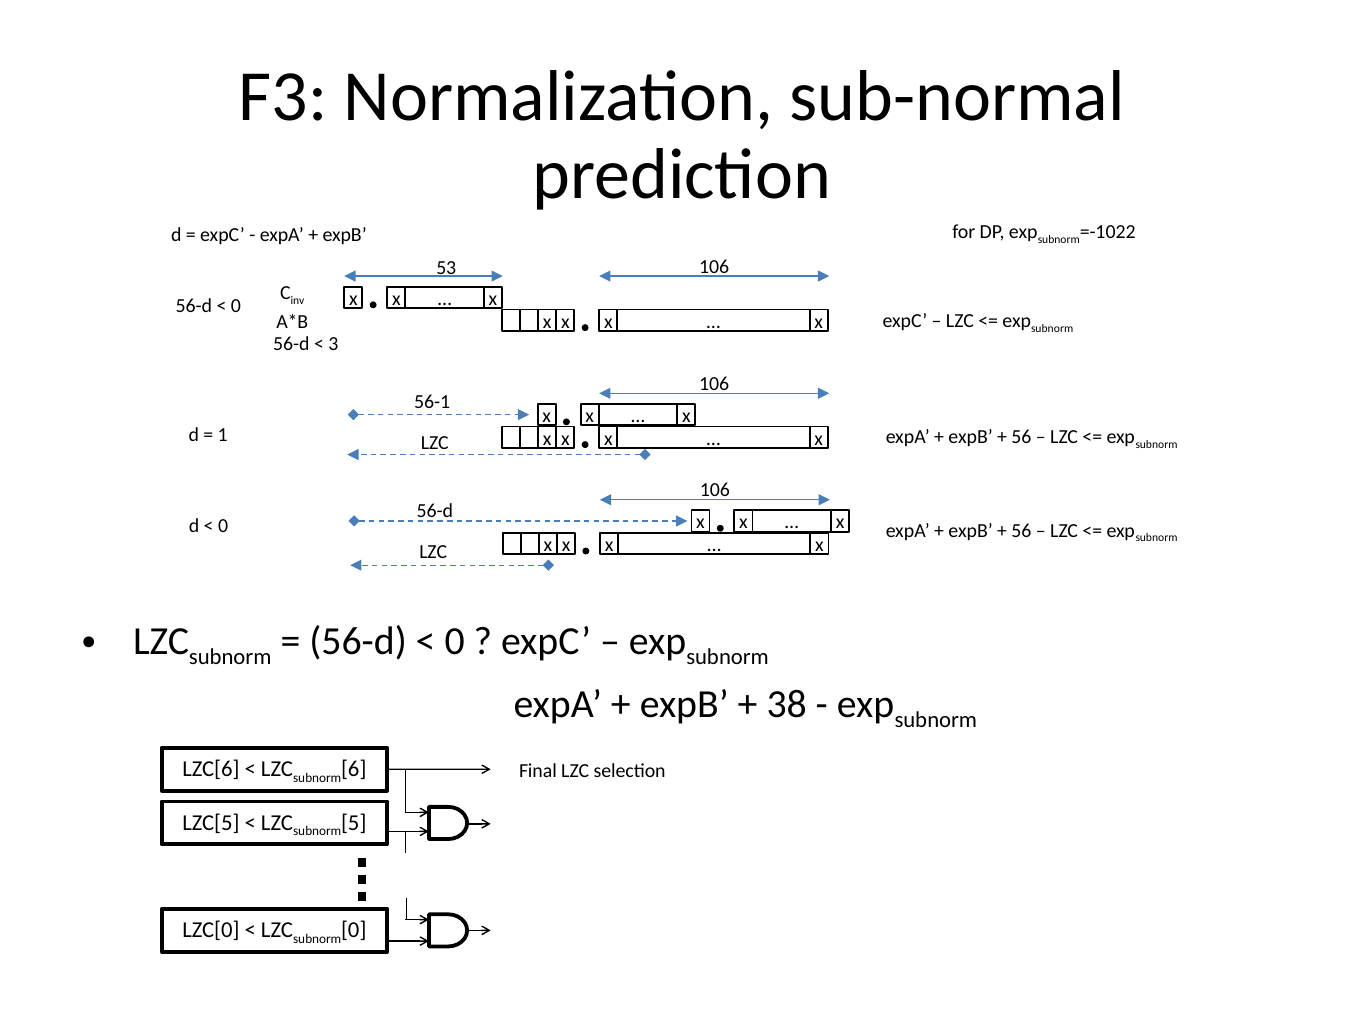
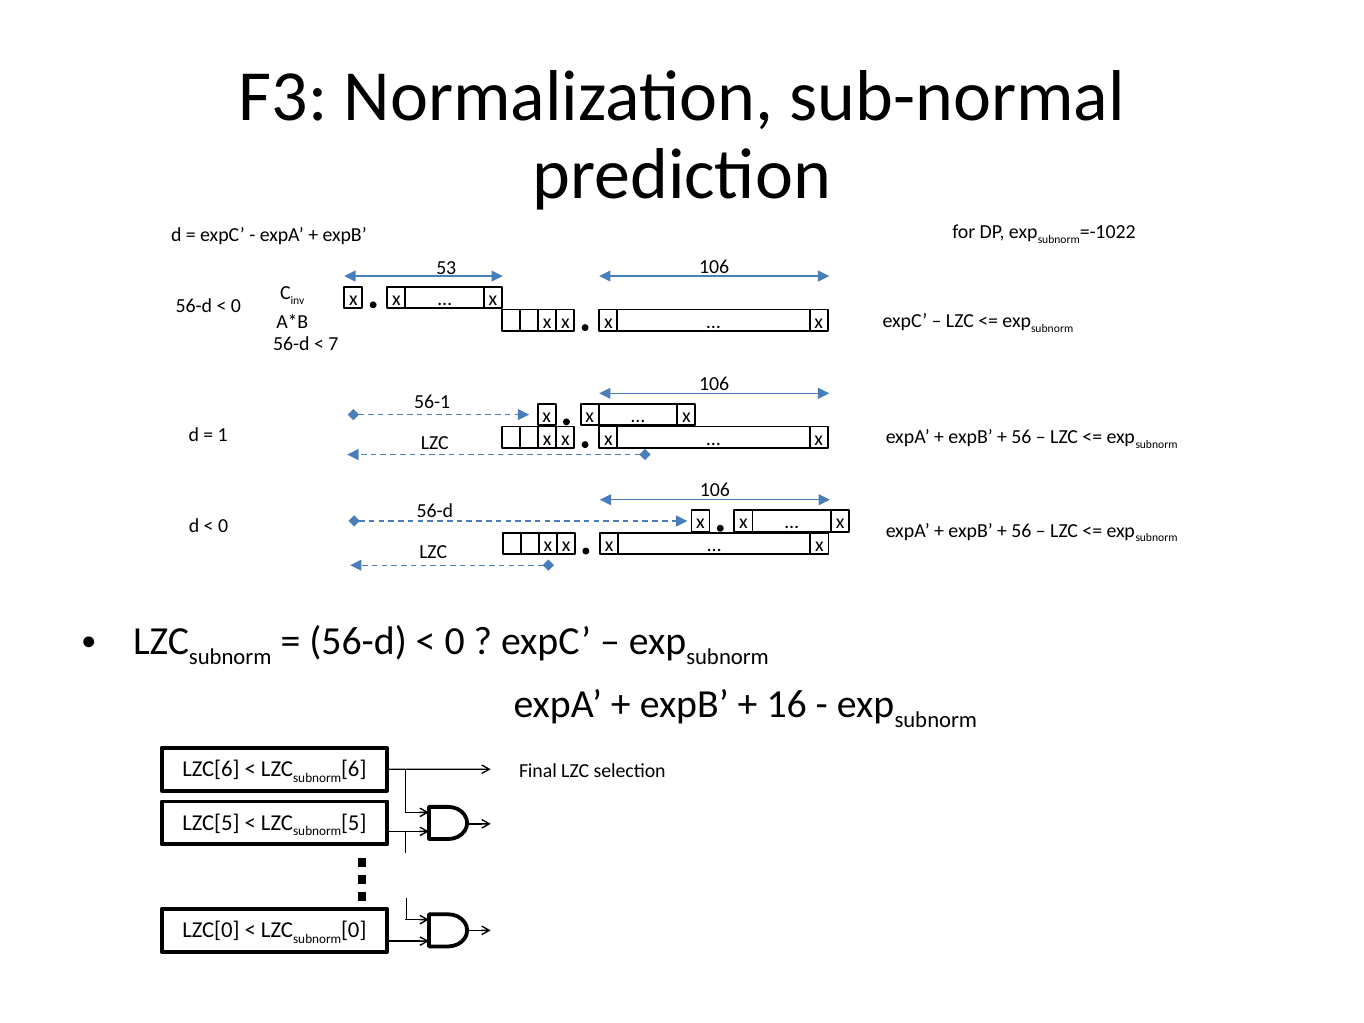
3: 3 -> 7 (333, 344)
38: 38 -> 16 (787, 705)
